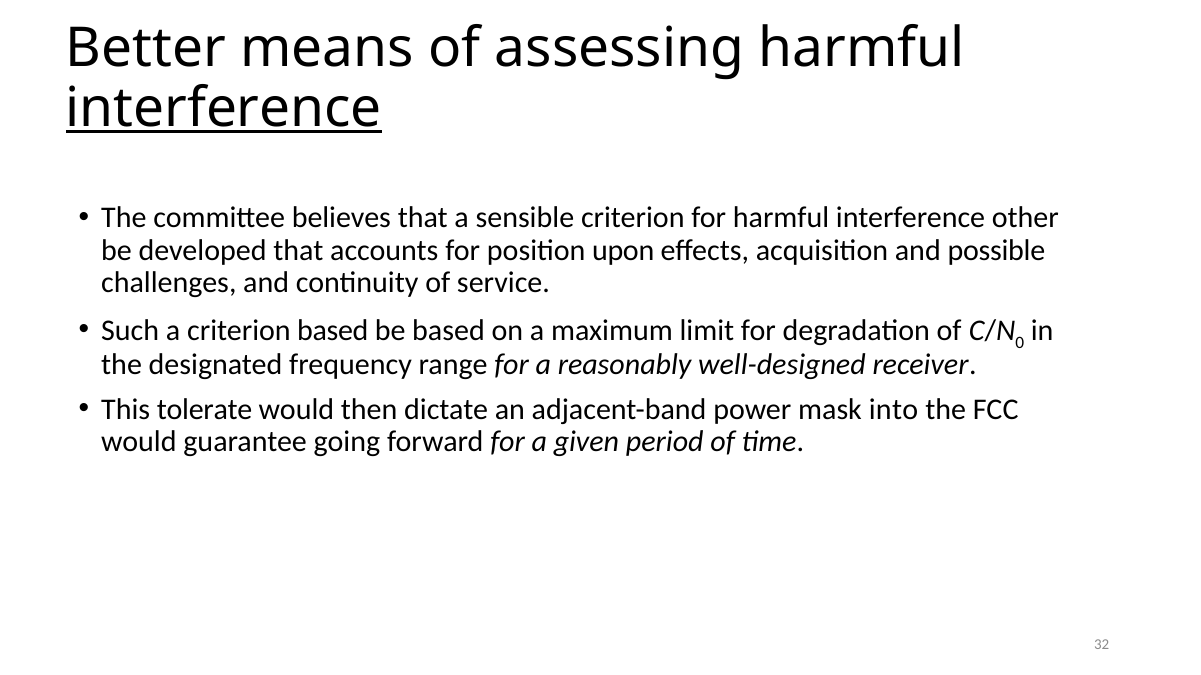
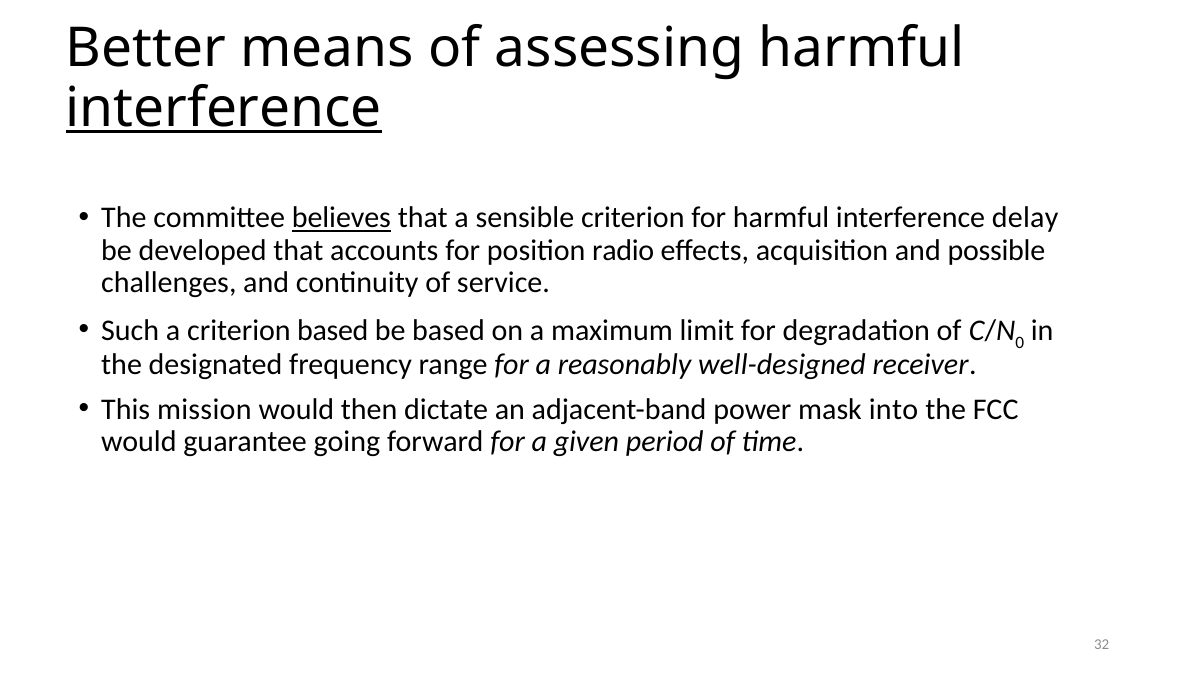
believes underline: none -> present (341, 218)
other: other -> delay (1025, 218)
upon: upon -> radio (623, 250)
tolerate: tolerate -> mission (204, 410)
